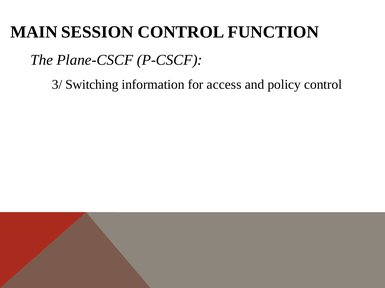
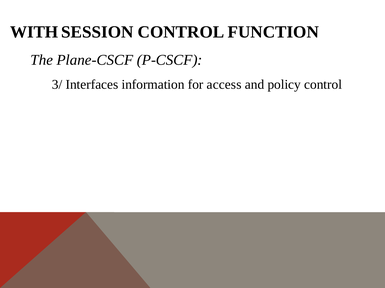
MAIN: MAIN -> WITH (34, 32)
Switching: Switching -> Interfaces (92, 85)
